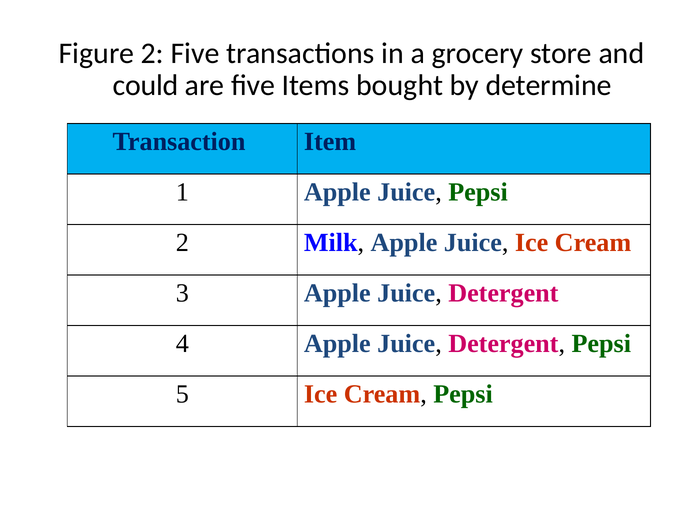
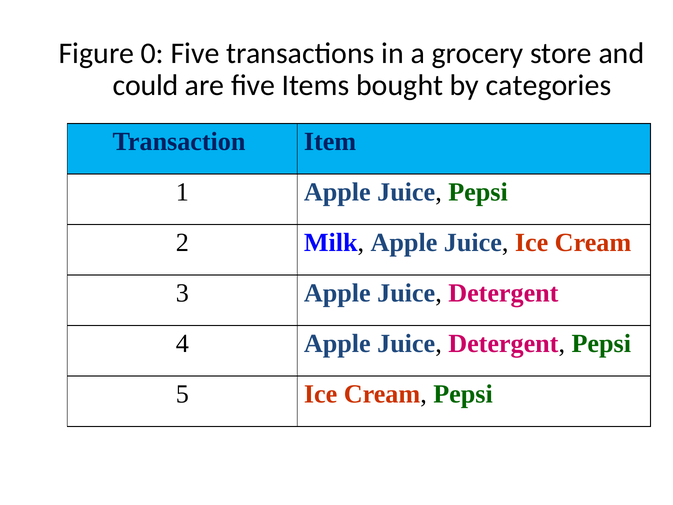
Figure 2: 2 -> 0 (152, 53)
determine: determine -> categories (548, 86)
